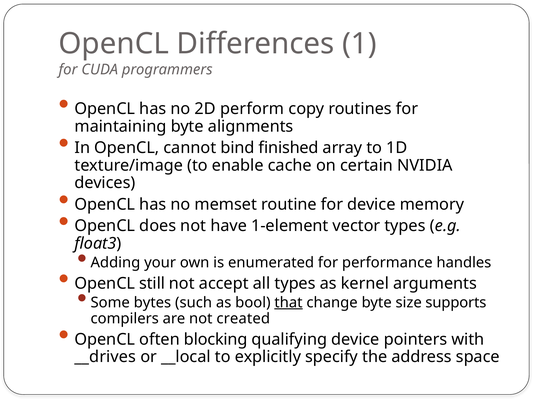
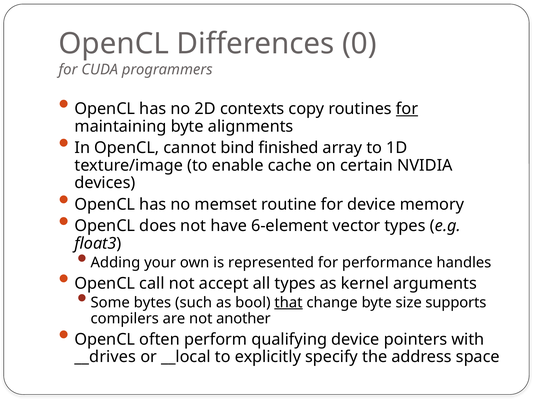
1: 1 -> 0 (359, 44)
perform: perform -> contexts (252, 109)
for underline: none -> present (407, 109)
1-element: 1-element -> 6-element (290, 226)
enumerated: enumerated -> represented (271, 262)
still: still -> call (152, 283)
created: created -> another (243, 318)
blocking: blocking -> perform (216, 339)
